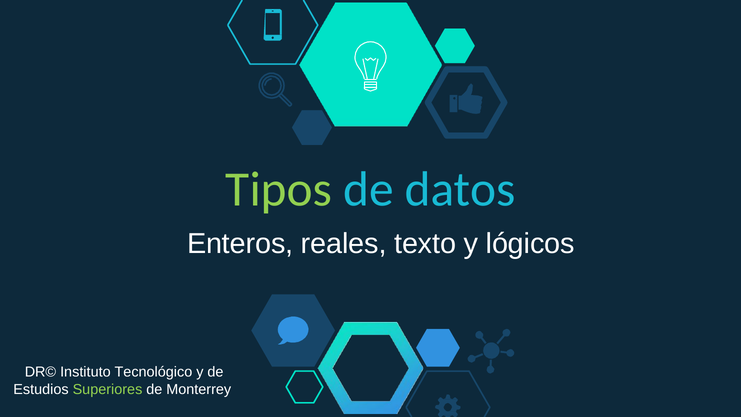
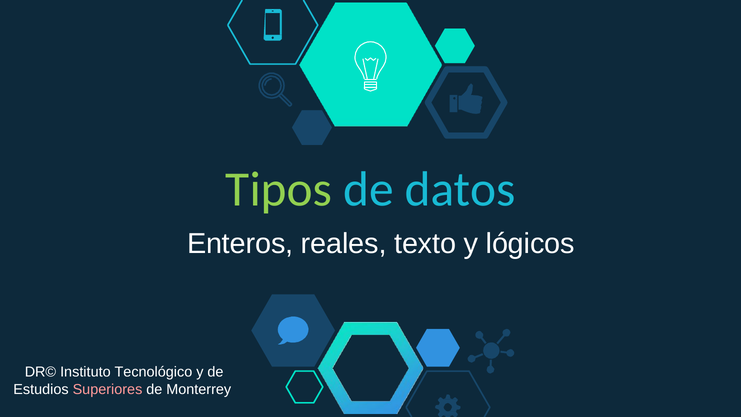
Superiores colour: light green -> pink (107, 389)
